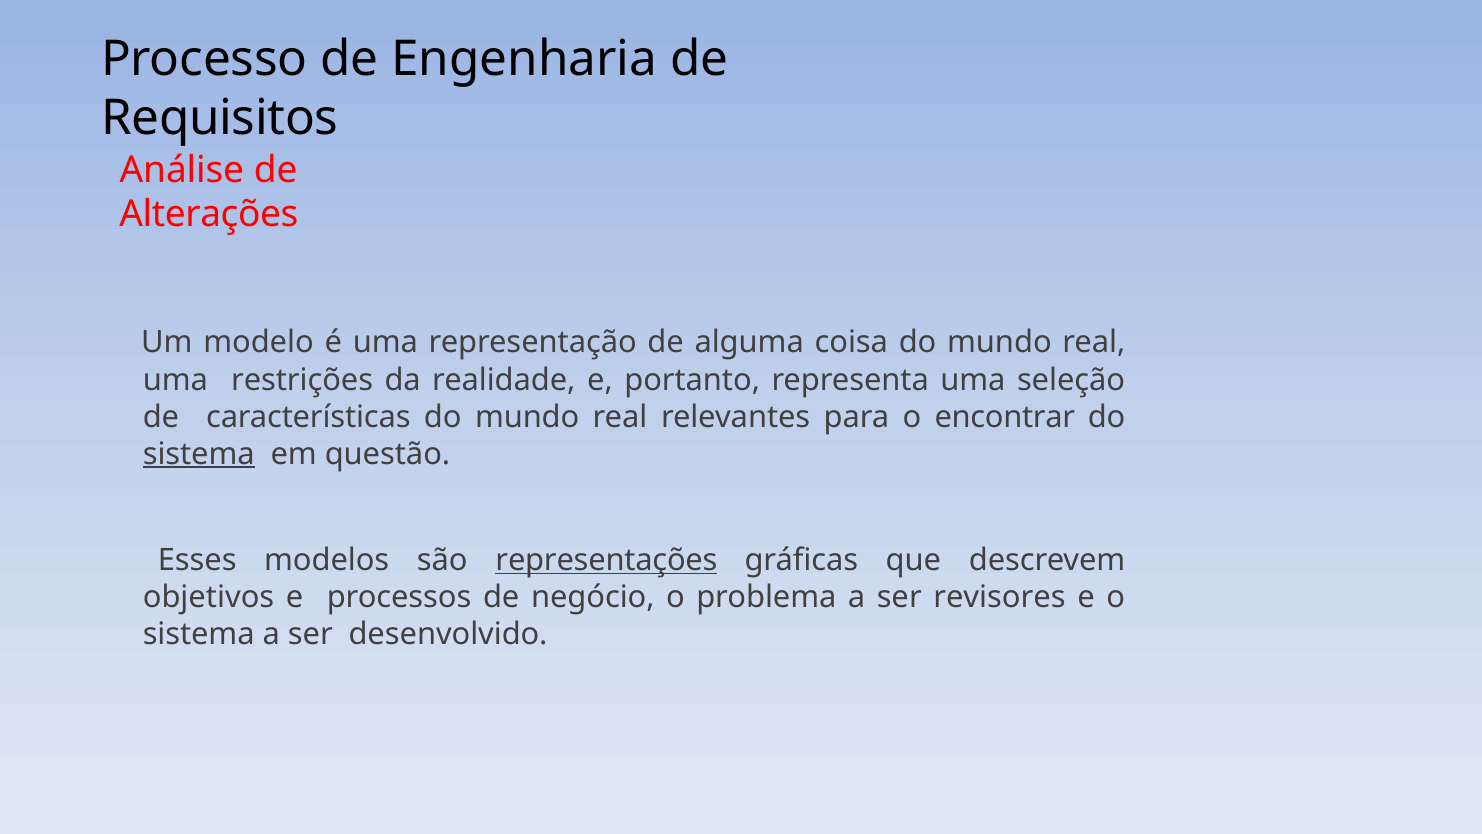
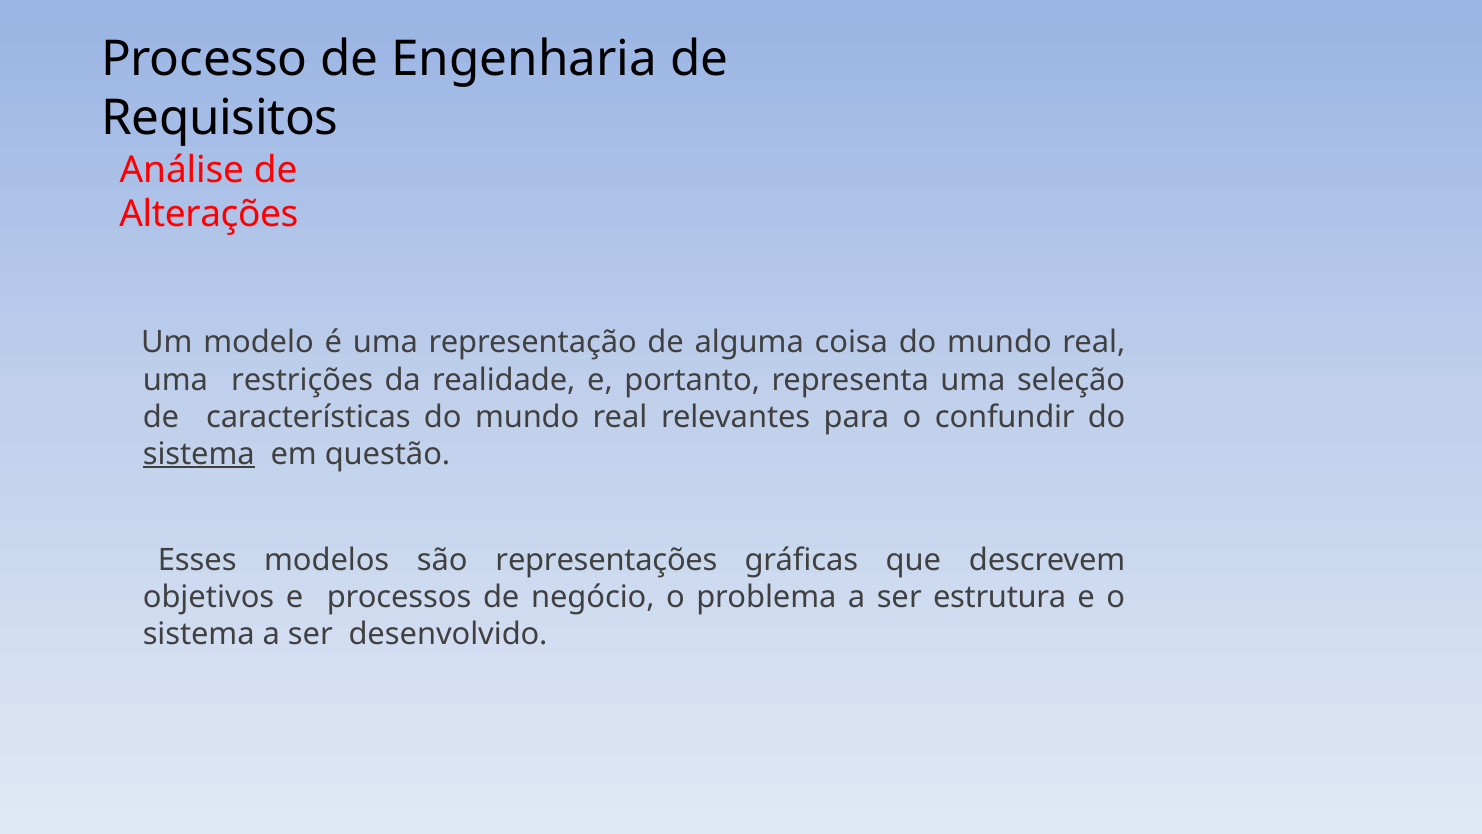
encontrar: encontrar -> confundir (1005, 417)
representações underline: present -> none (606, 560)
revisores: revisores -> estrutura (1000, 597)
